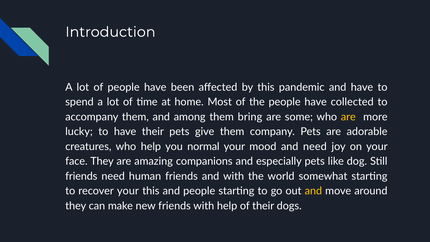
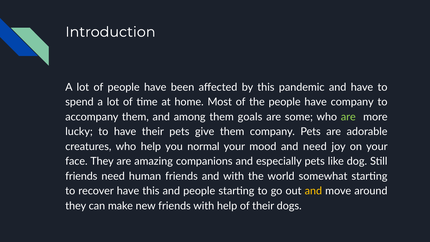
have collected: collected -> company (352, 102)
bring: bring -> goals (250, 117)
are colour: yellow -> light green (348, 117)
recover your: your -> have (128, 191)
